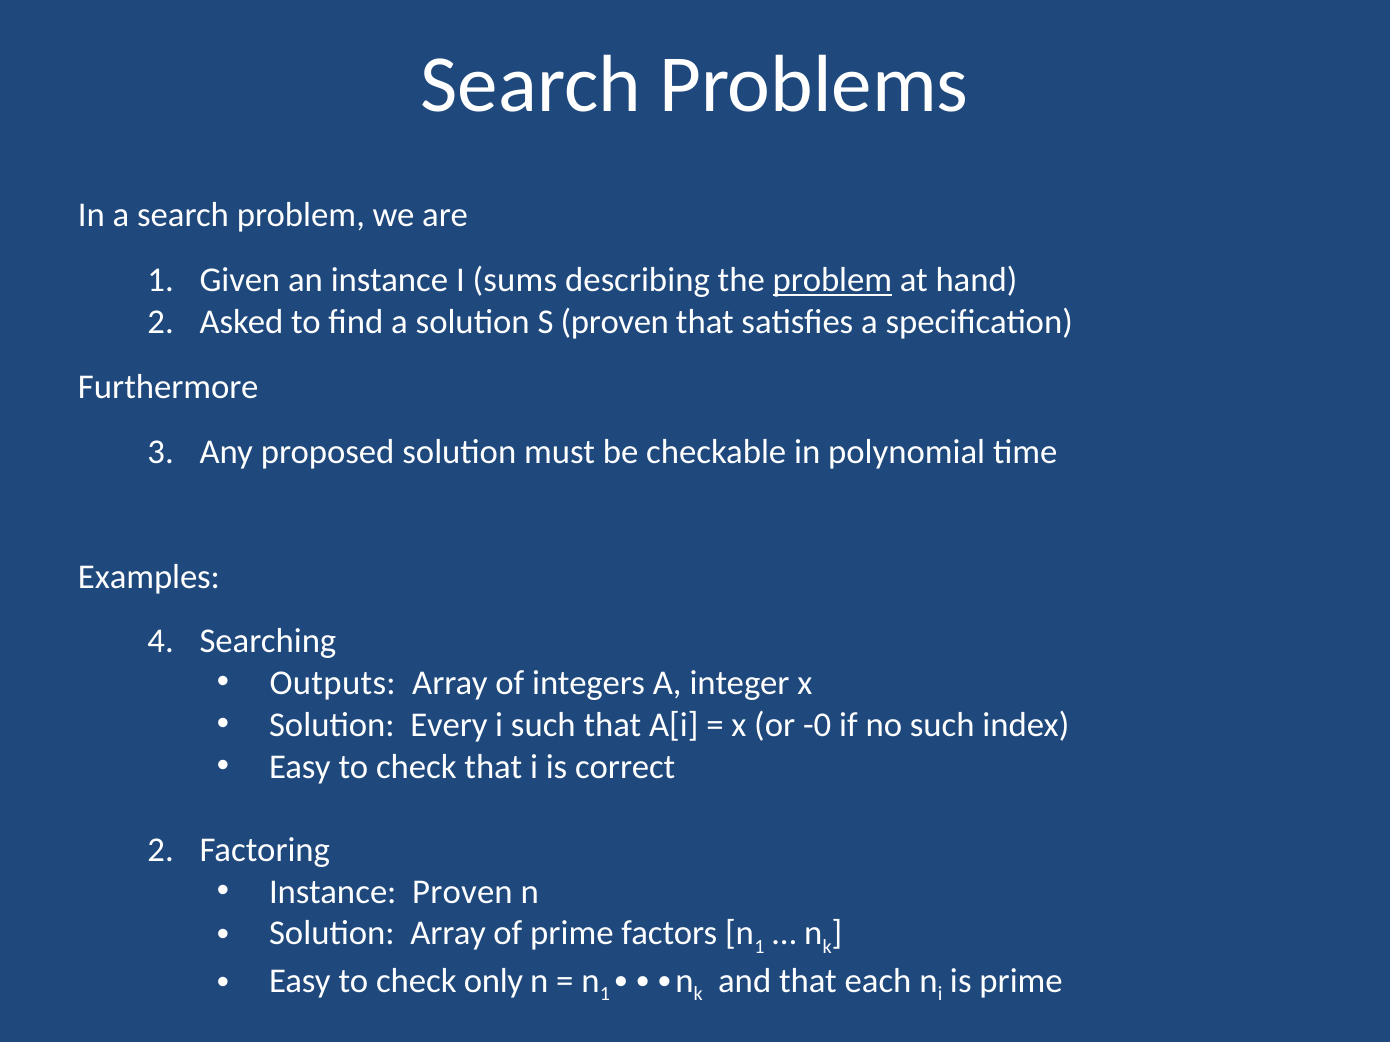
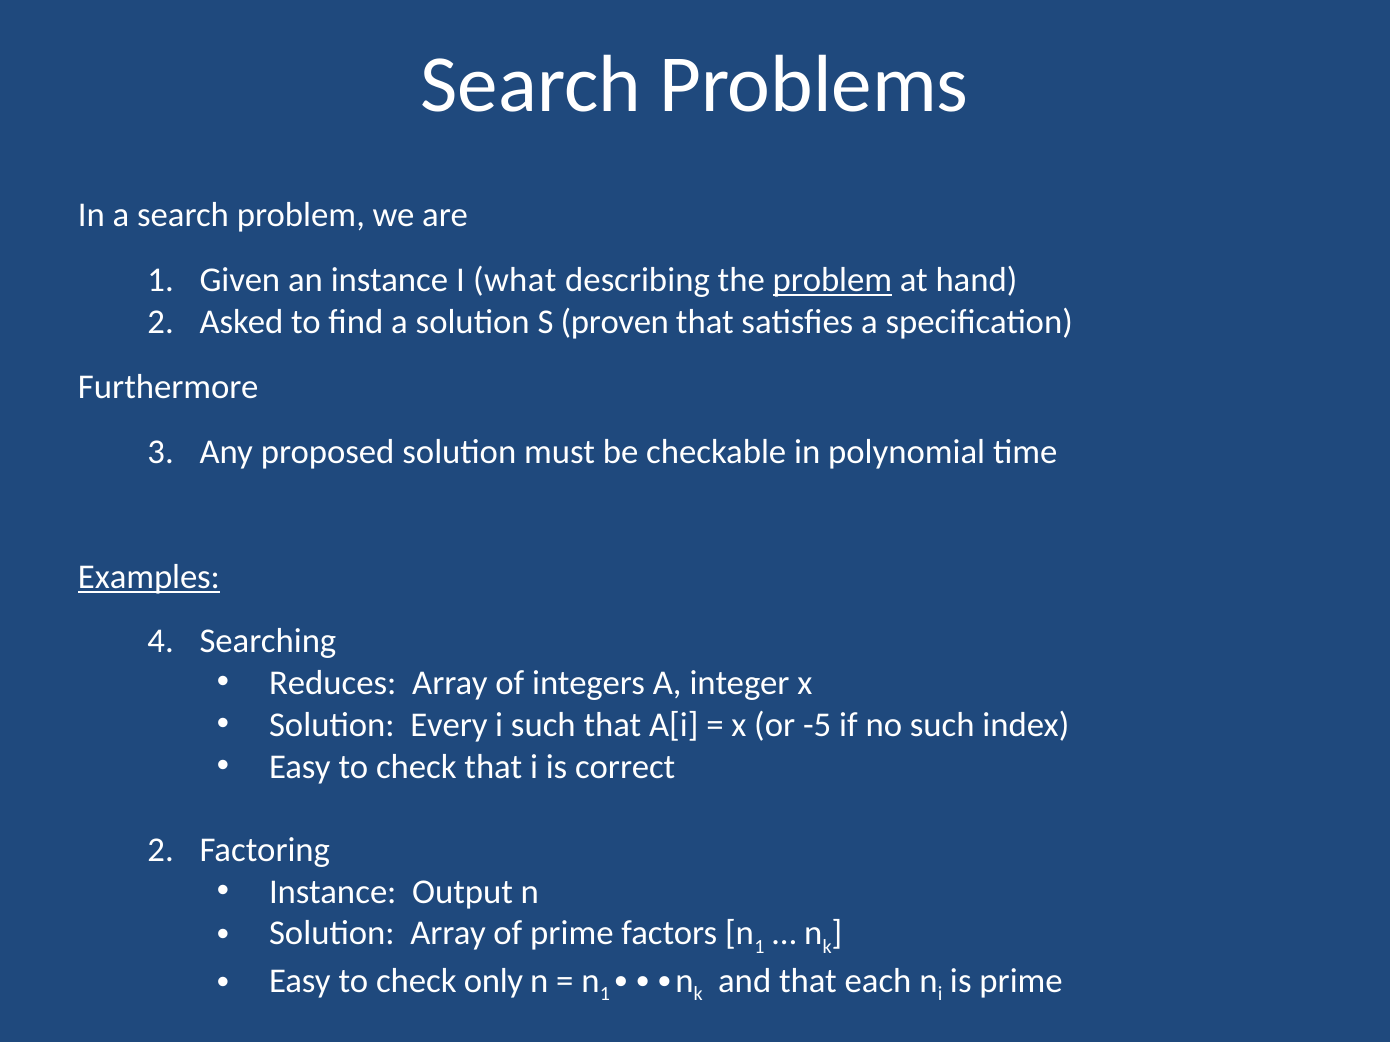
sums: sums -> what (515, 280)
Examples underline: none -> present (149, 577)
Outputs: Outputs -> Reduces (333, 684)
-0: -0 -> -5 (817, 725)
Instance Proven: Proven -> Output (463, 892)
